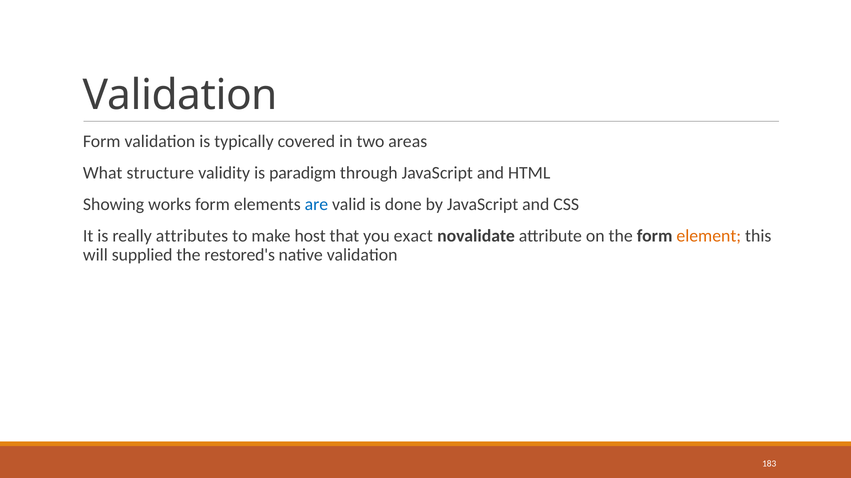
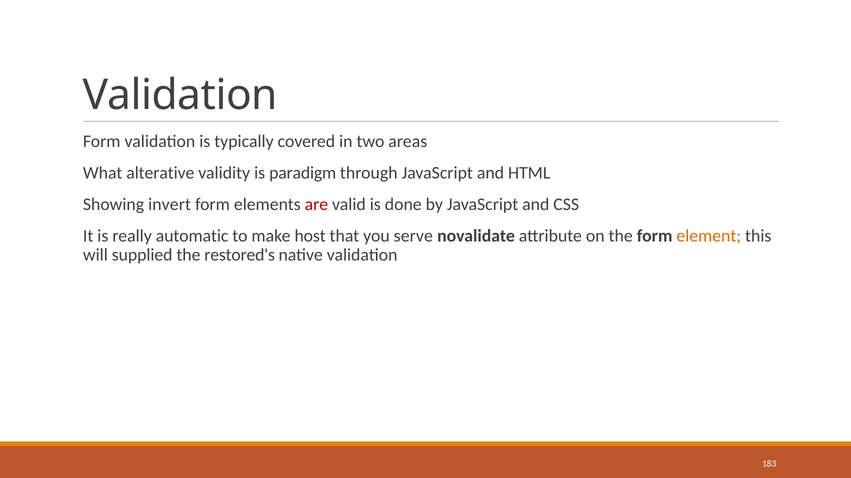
structure: structure -> alterative (160, 173)
works: works -> invert (170, 205)
are colour: blue -> red (316, 205)
attributes: attributes -> automatic (192, 236)
exact: exact -> serve (413, 236)
